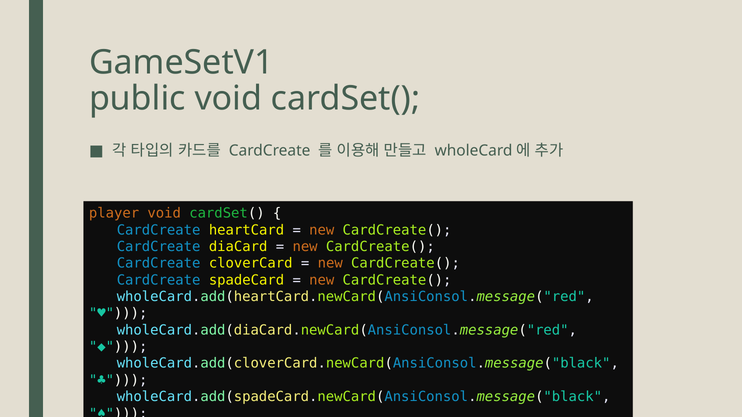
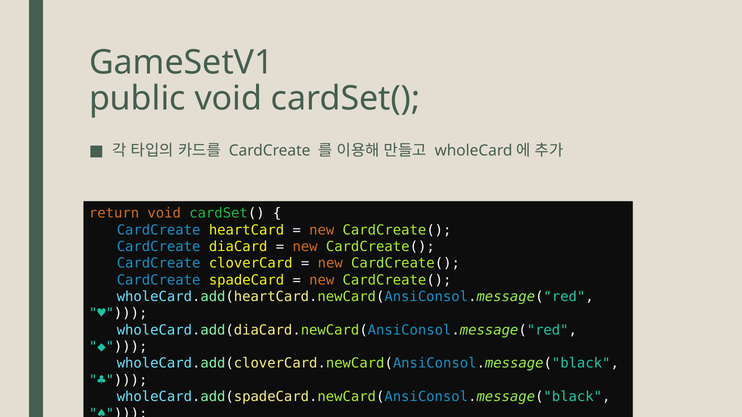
player: player -> return (114, 213)
